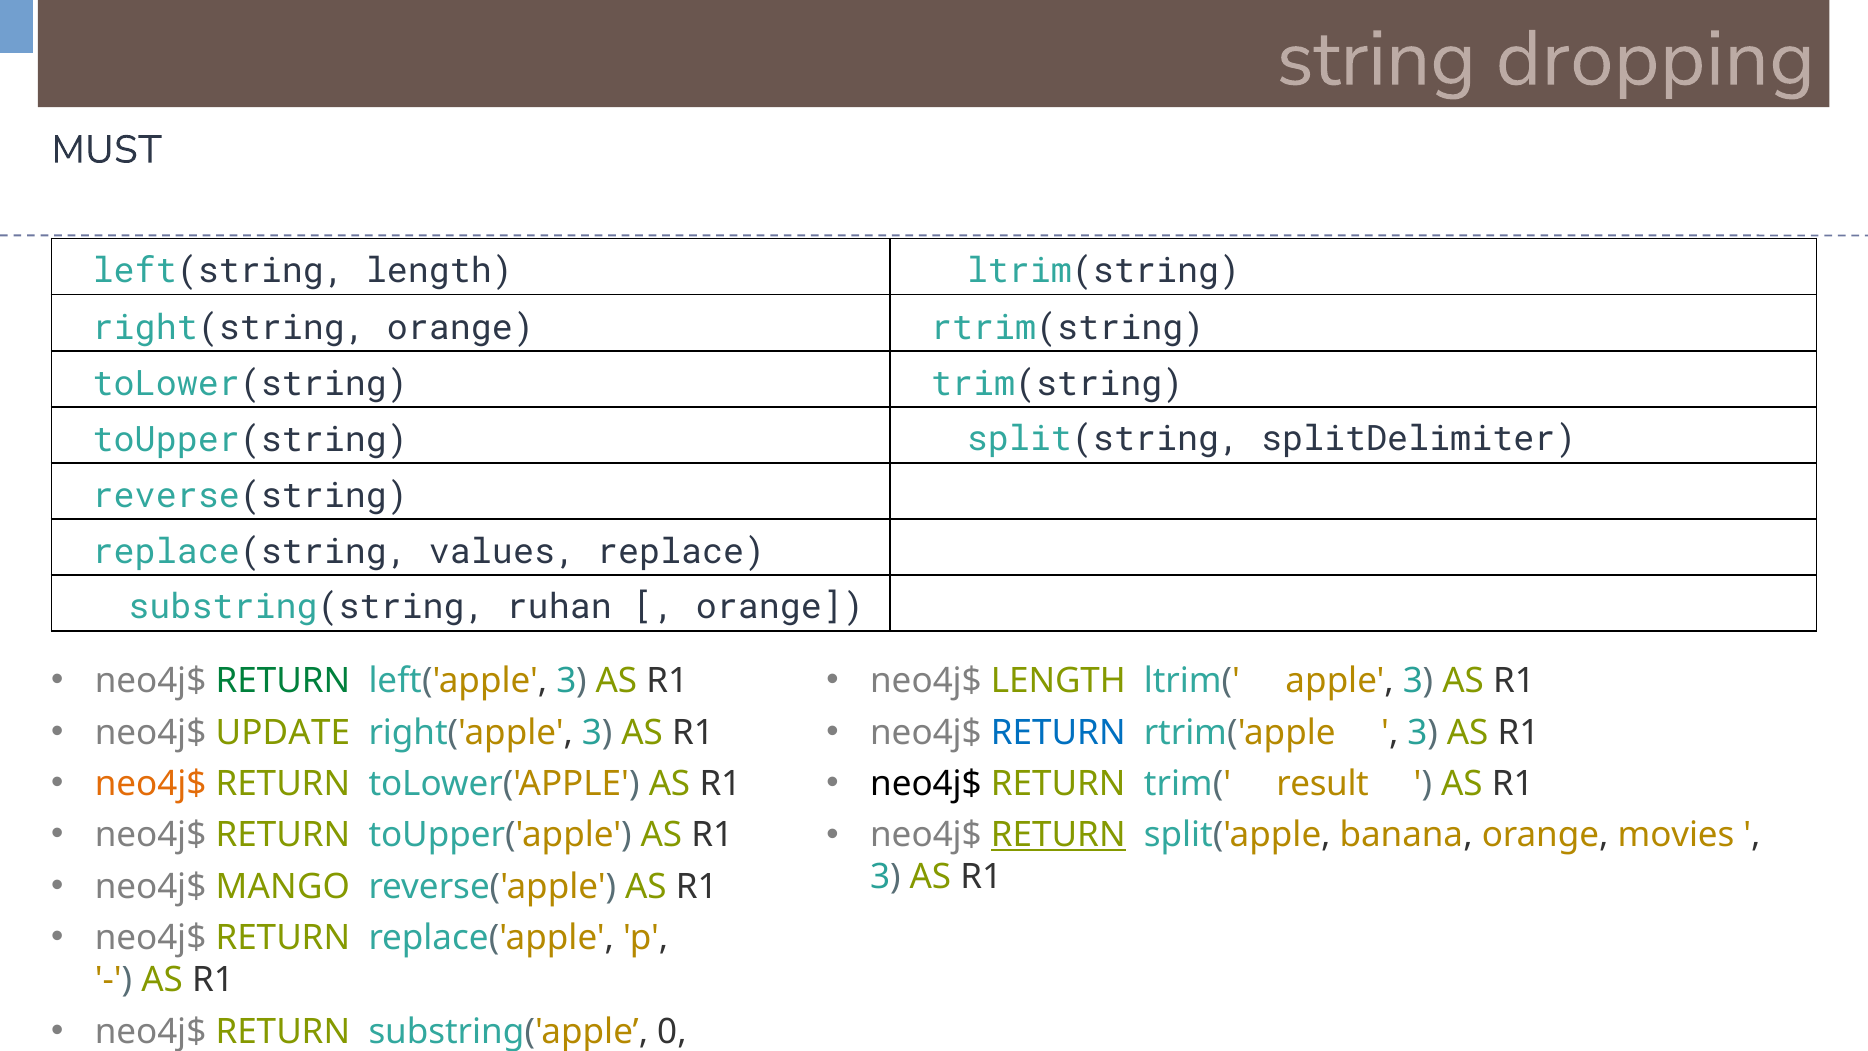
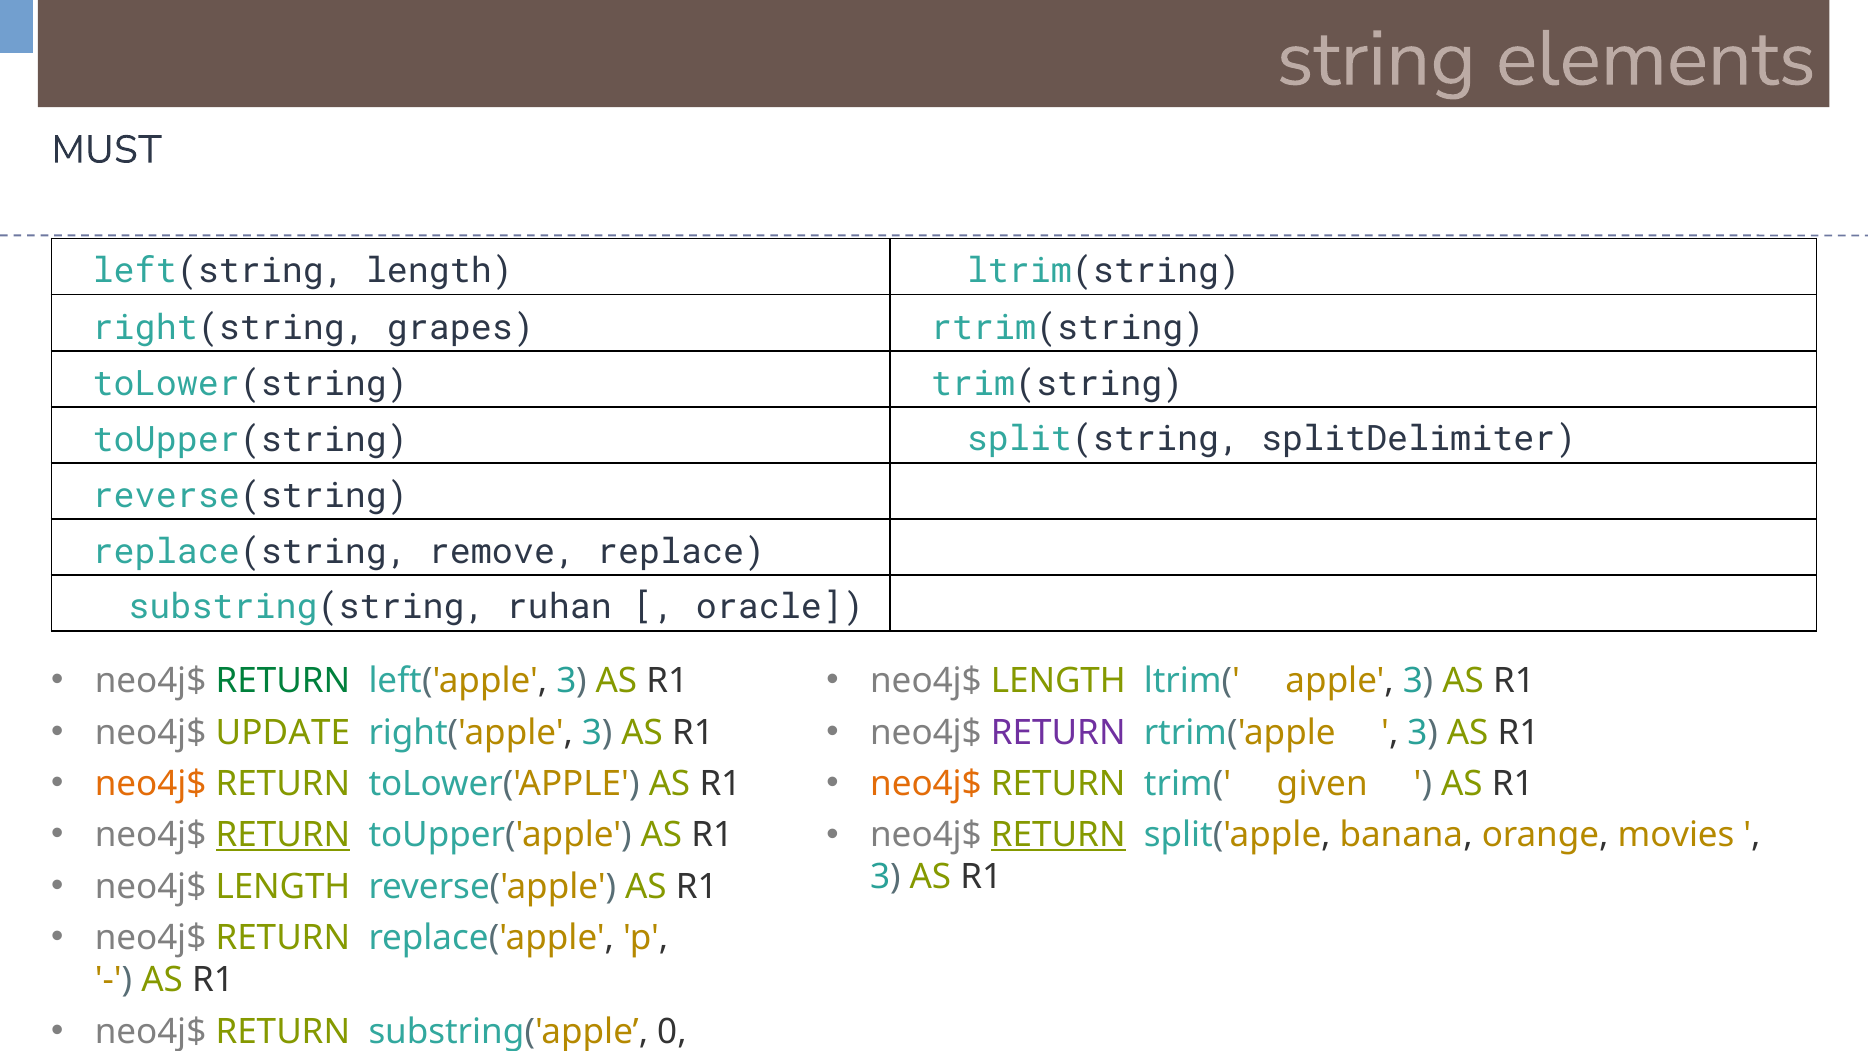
dropping: dropping -> elements (1656, 59)
right(string orange: orange -> grapes (460, 327)
values: values -> remove (503, 552)
orange: orange -> oracle (780, 607)
RETURN colour: blue -> purple (1058, 732)
neo4j$ colour: black -> orange (926, 784)
result: result -> given (1322, 784)
RETURN underline: none -> present (283, 835)
MANGO: MANGO -> LENGTH (283, 886)
